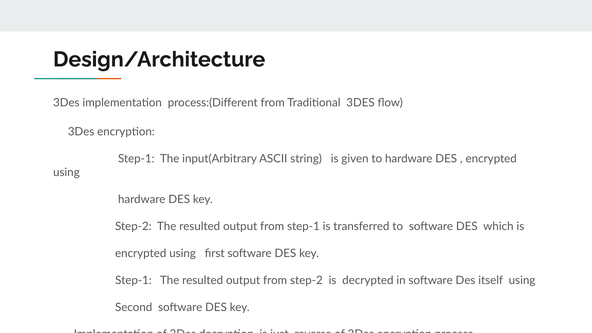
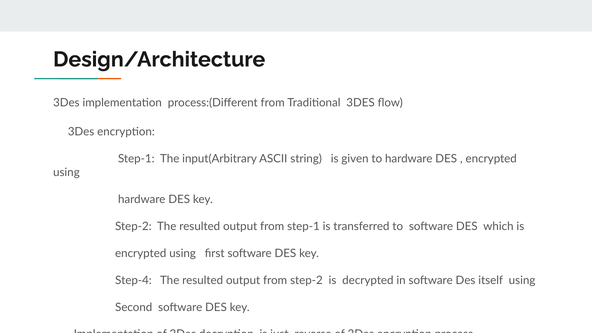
Step-1: Step-1 -> Step-4 (133, 280)
